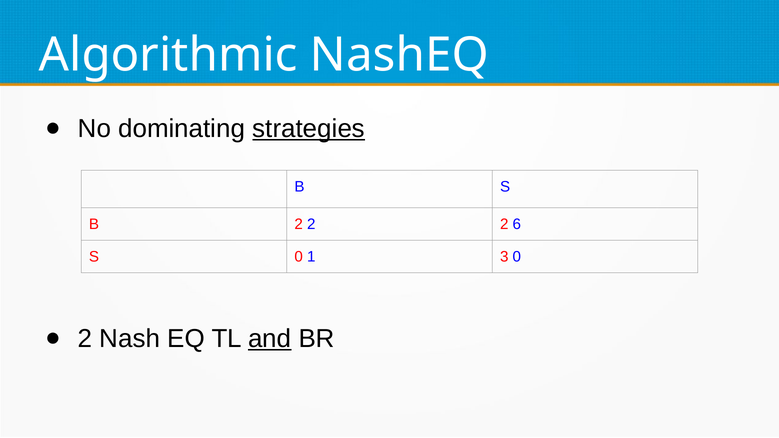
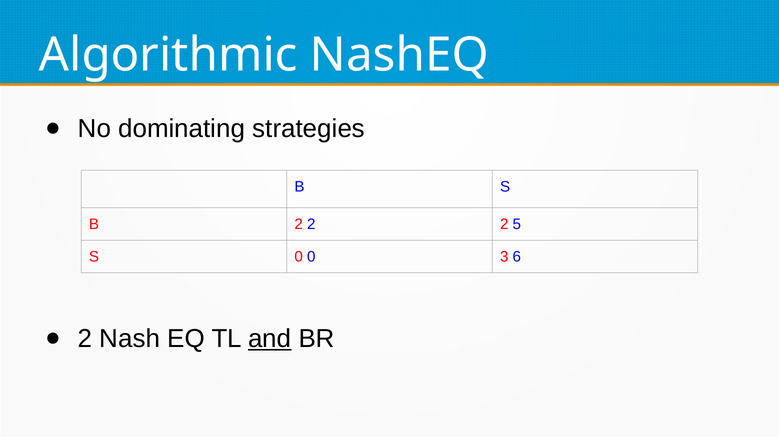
strategies underline: present -> none (309, 129)
6: 6 -> 5 (517, 224)
0 1: 1 -> 0 (311, 257)
3 0: 0 -> 6 (517, 257)
